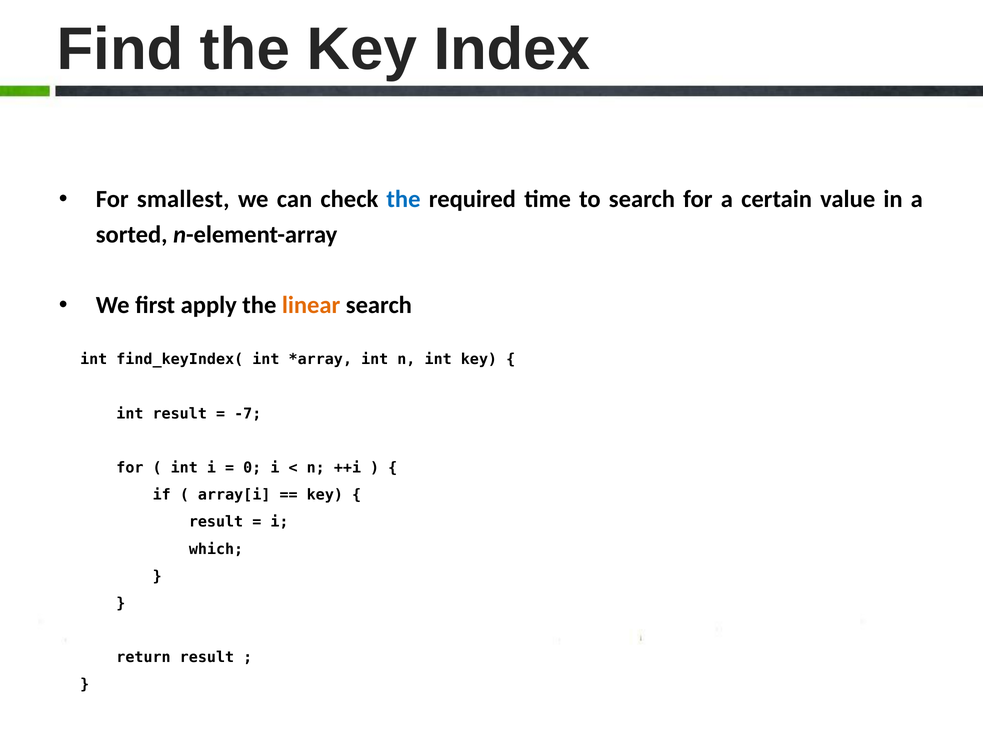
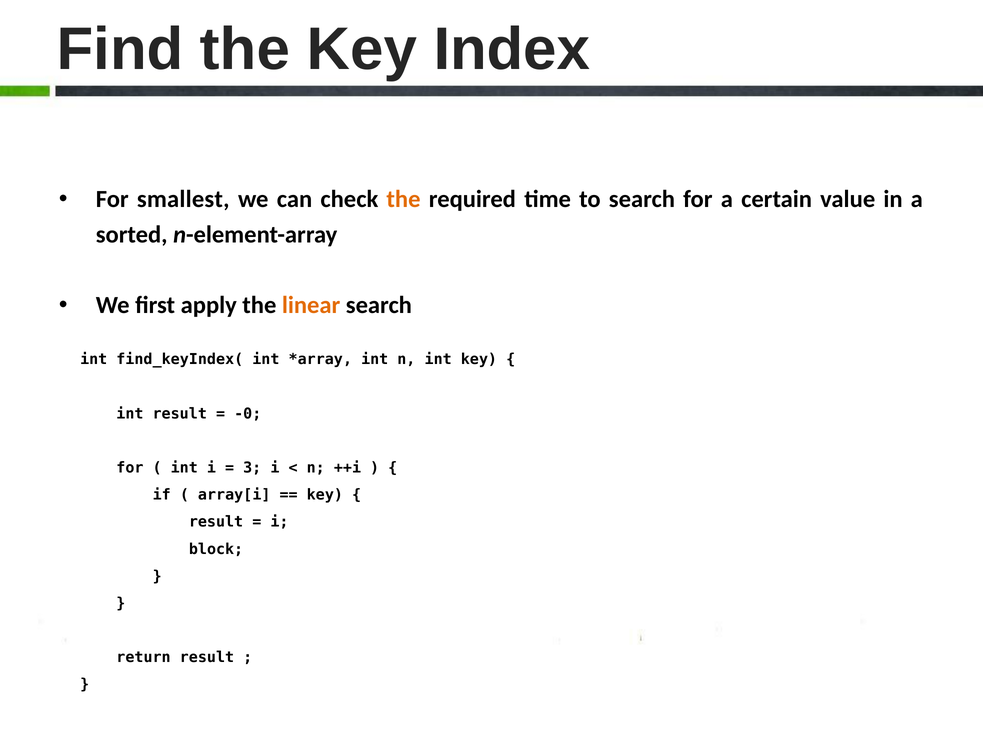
the colour: blue -> orange (403, 199)
-7: -7 -> -0 (248, 414)
0: 0 -> 3 (252, 468)
which: which -> block (216, 549)
